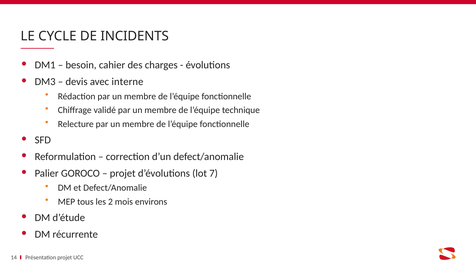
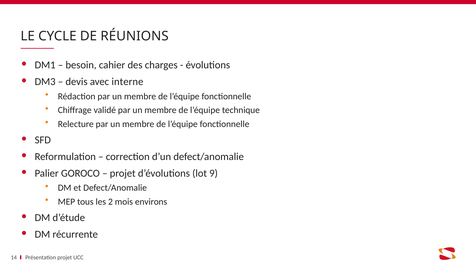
INCIDENTS: INCIDENTS -> RÉUNIONS (135, 36)
7: 7 -> 9 (214, 173)
